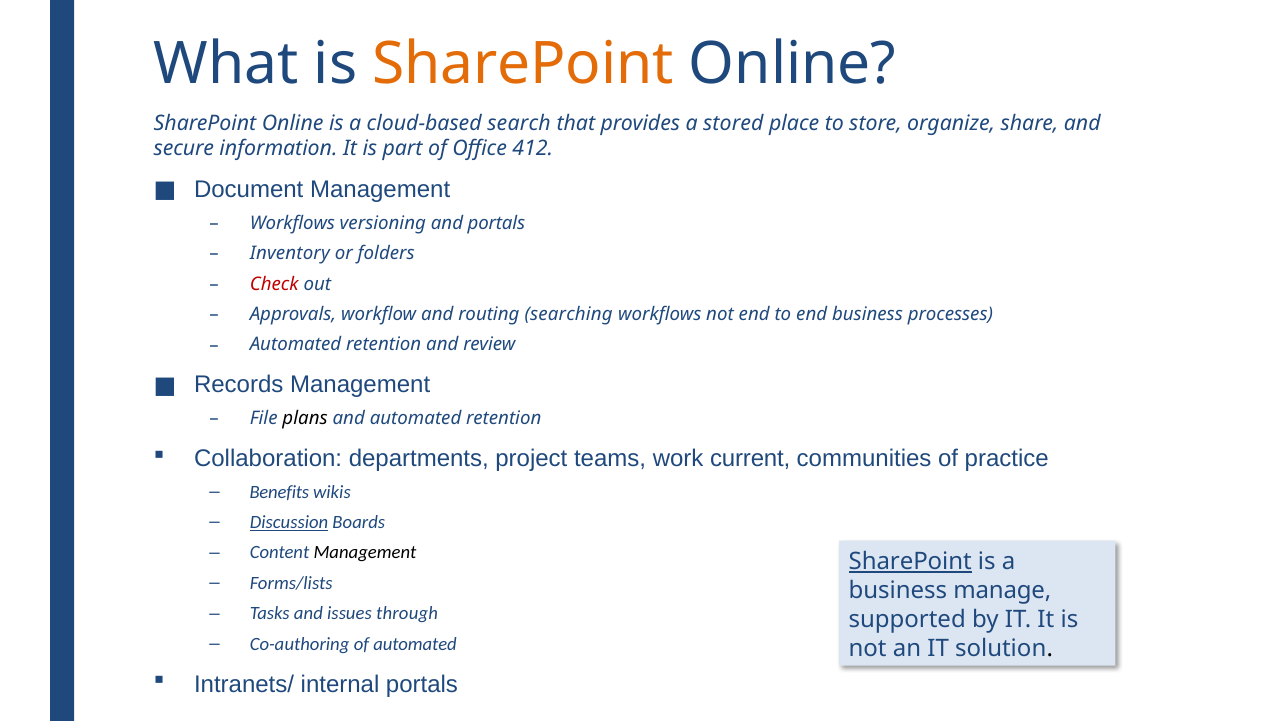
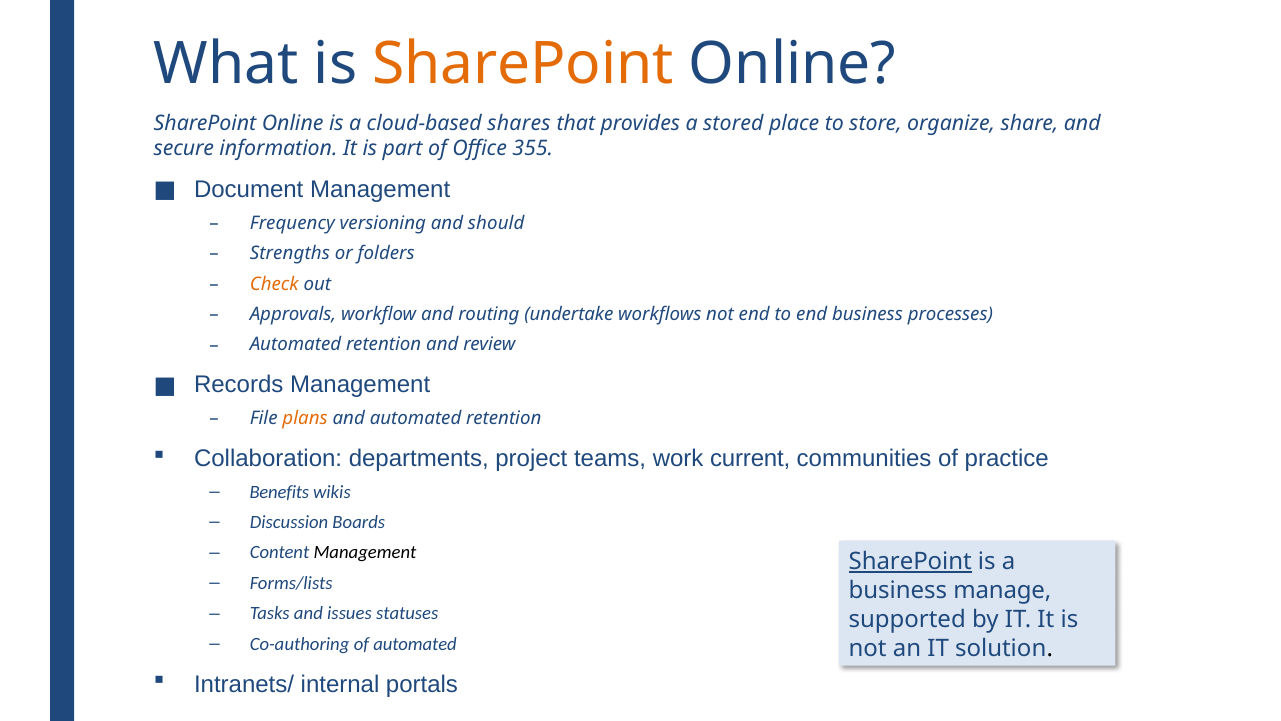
search: search -> shares (519, 124)
412: 412 -> 355 (533, 148)
Workflows: Workflows -> Frequency (292, 223)
and portals: portals -> should (496, 223)
Inventory: Inventory -> Strengths (290, 253)
Check colour: red -> orange (274, 284)
searching: searching -> undertake (569, 314)
plans colour: black -> orange (305, 418)
Discussion underline: present -> none (289, 522)
through: through -> statuses (407, 613)
